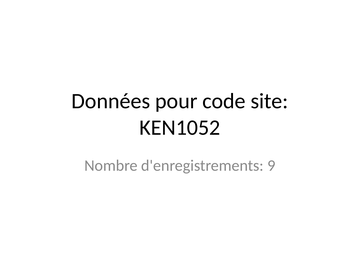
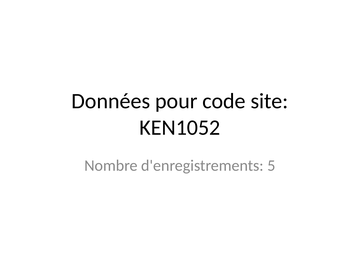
9: 9 -> 5 (271, 166)
